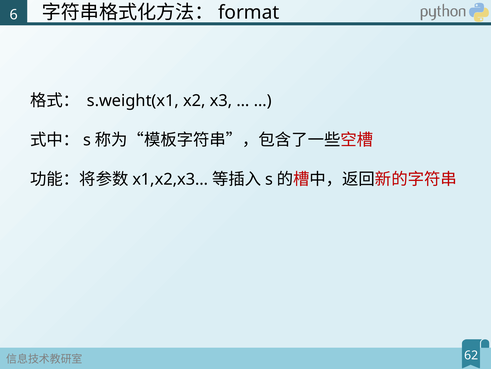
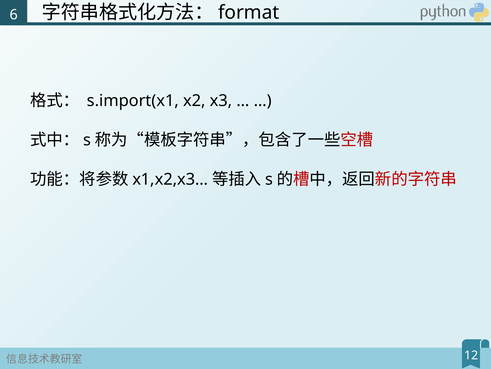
s.weight(x1: s.weight(x1 -> s.import(x1 (133, 101)
62: 62 -> 12 (471, 355)
